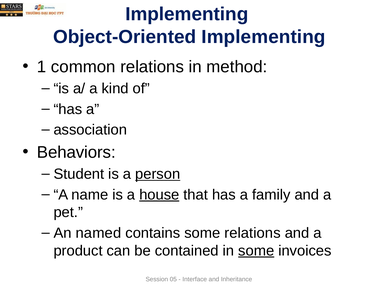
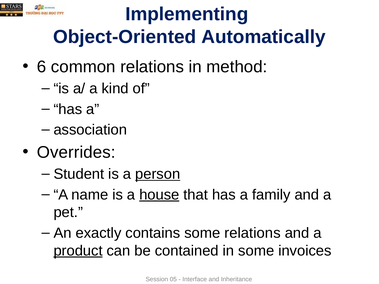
Object-Oriented Implementing: Implementing -> Automatically (264, 37)
1: 1 -> 6 (42, 67)
Behaviors: Behaviors -> Overrides (76, 152)
named: named -> exactly (98, 233)
product underline: none -> present (78, 251)
some underline: present -> none (256, 251)
